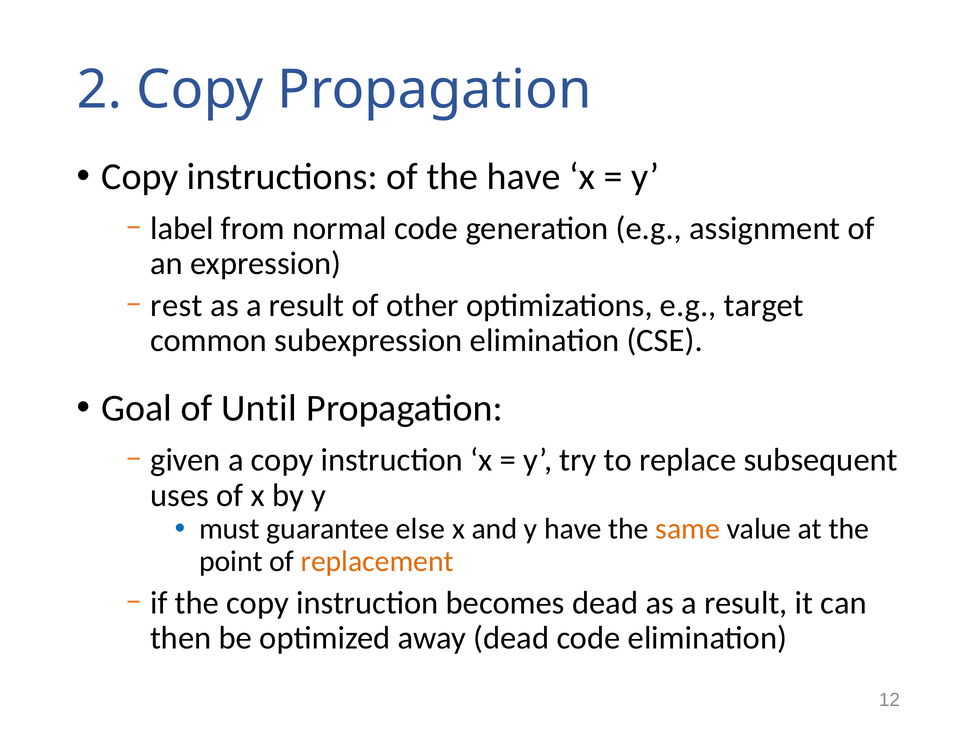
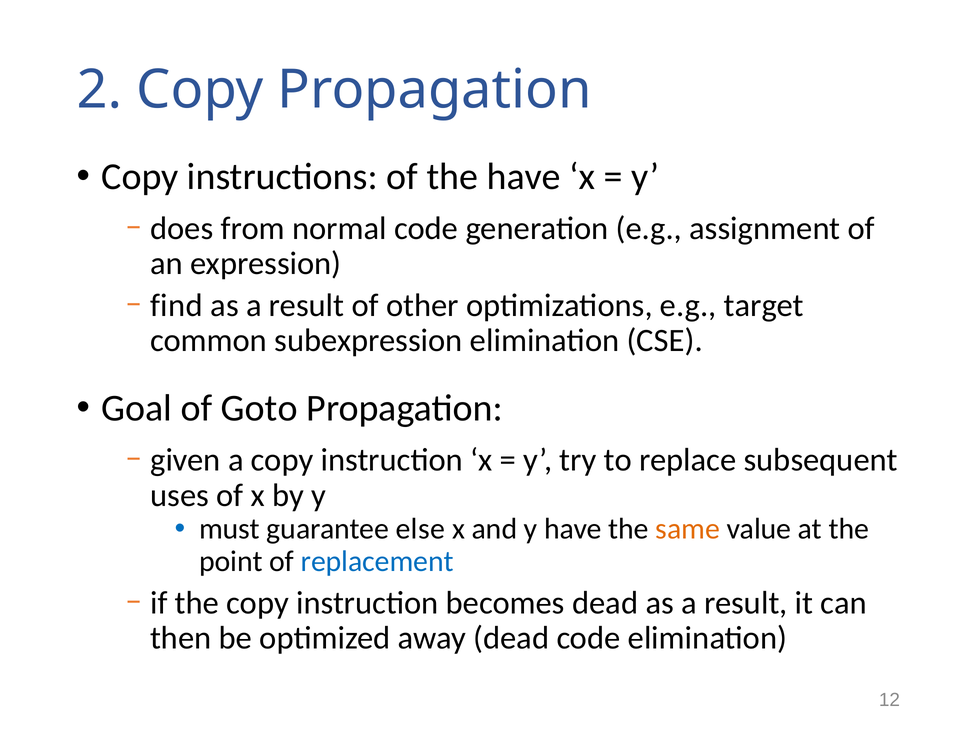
label: label -> does (182, 228)
rest: rest -> find (176, 305)
Until: Until -> Goto (259, 408)
replacement colour: orange -> blue (377, 561)
